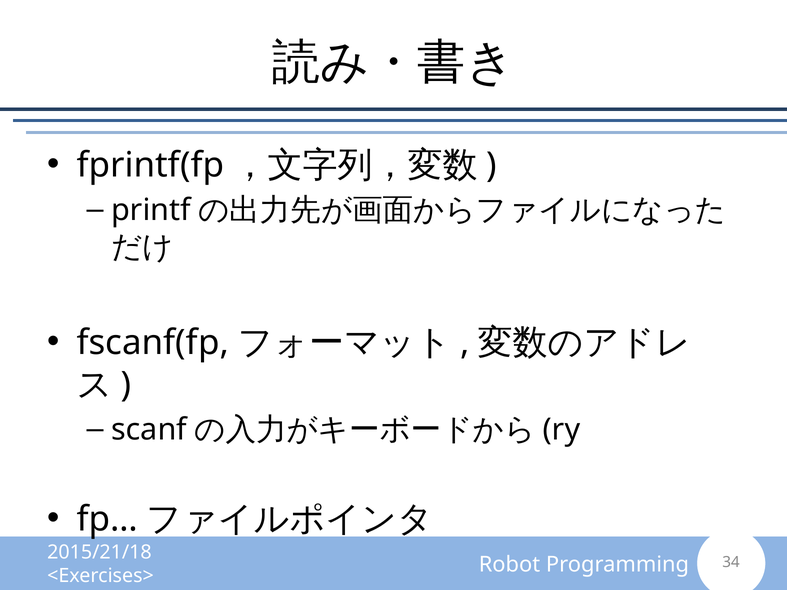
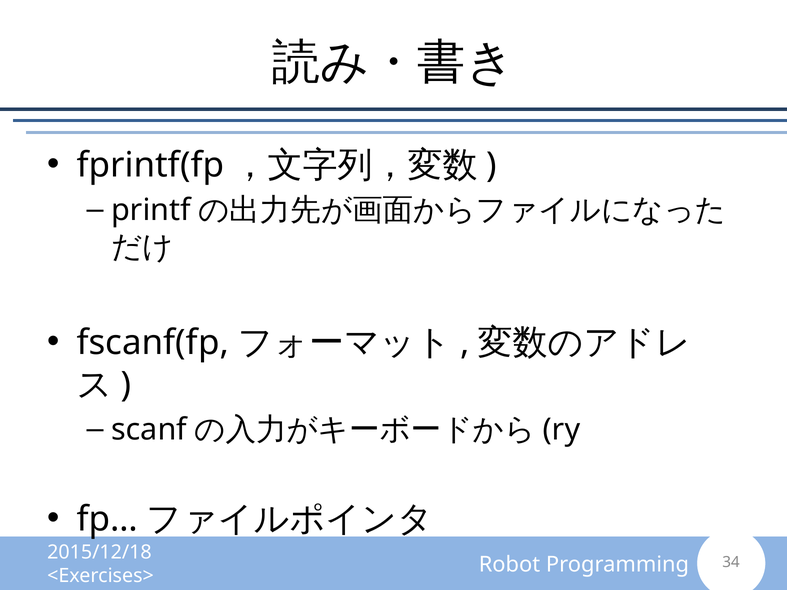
2015/21/18: 2015/21/18 -> 2015/12/18 (99, 552)
